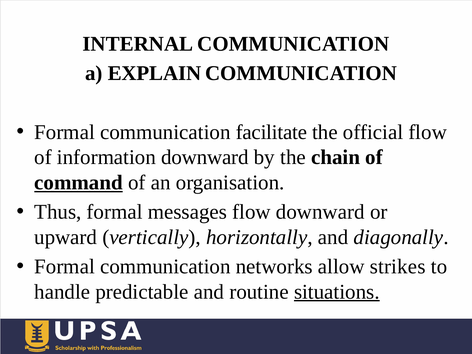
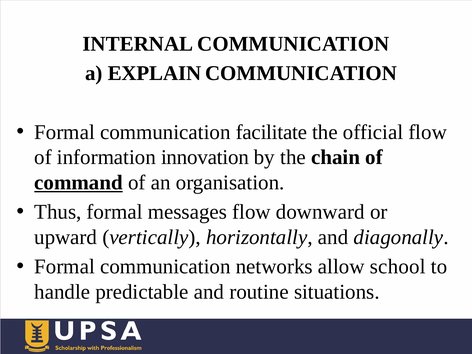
information downward: downward -> innovation (205, 157)
strikes: strikes -> school (398, 267)
situations underline: present -> none (337, 292)
